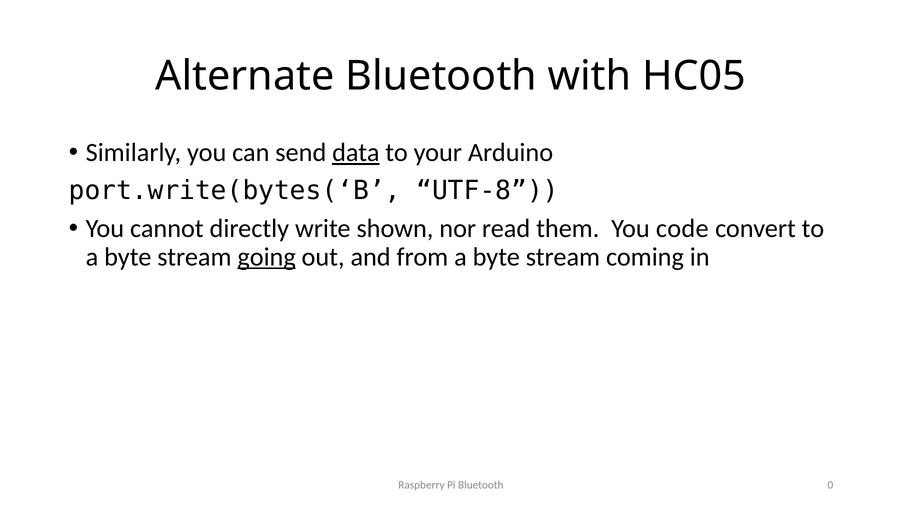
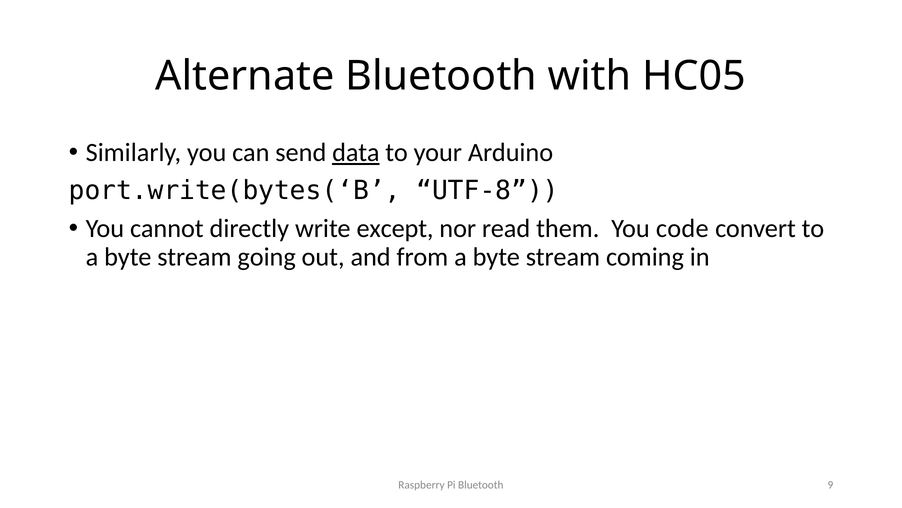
shown: shown -> except (395, 228)
going underline: present -> none (267, 257)
0: 0 -> 9 (830, 484)
